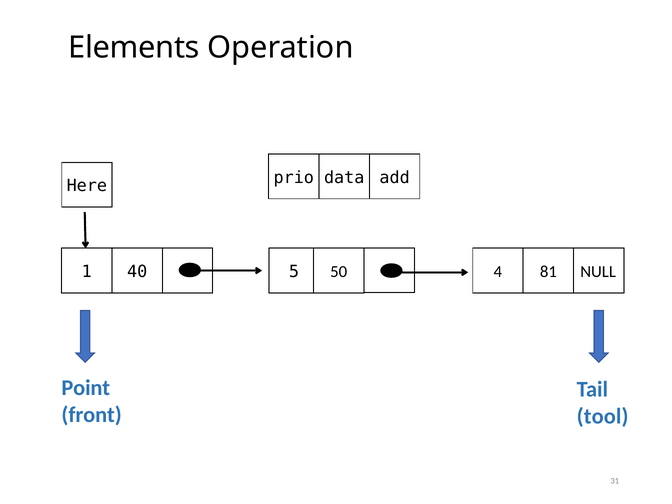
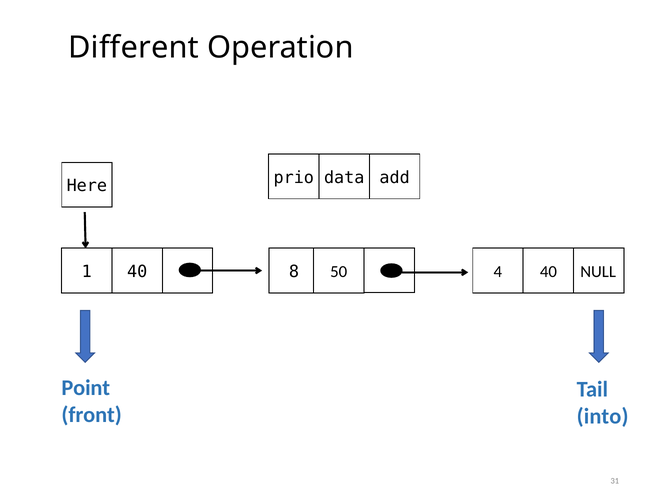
Elements: Elements -> Different (134, 47)
5: 5 -> 8 (294, 272)
4 81: 81 -> 40 (548, 272)
tool: tool -> into (603, 416)
